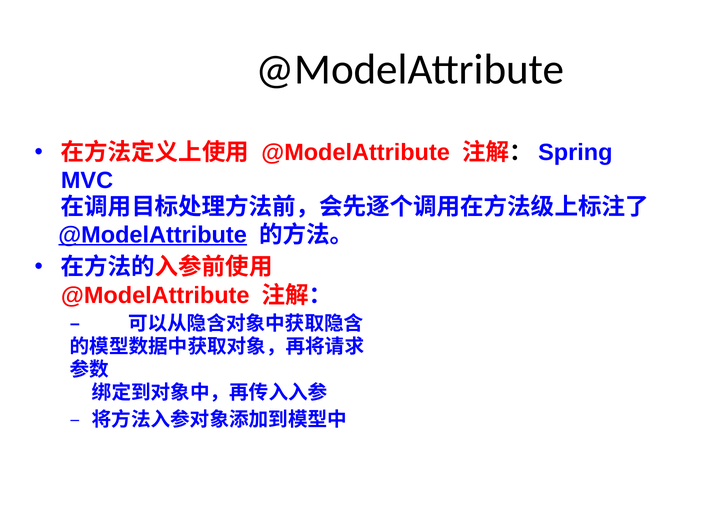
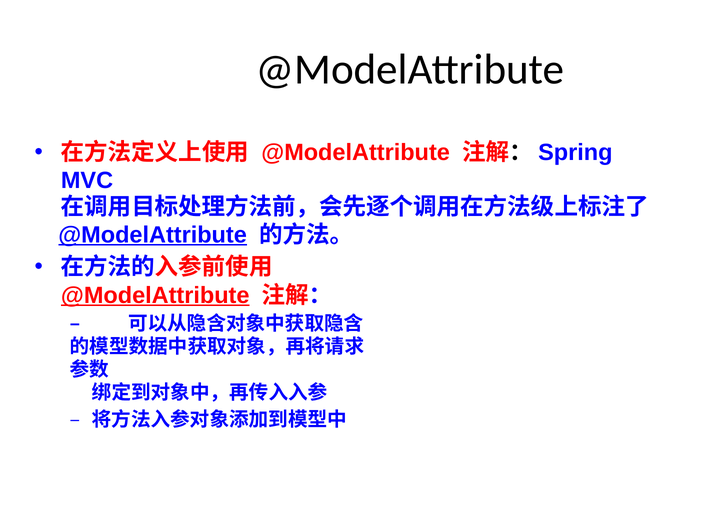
@ModelAttribute underline: none -> present (155, 295)
